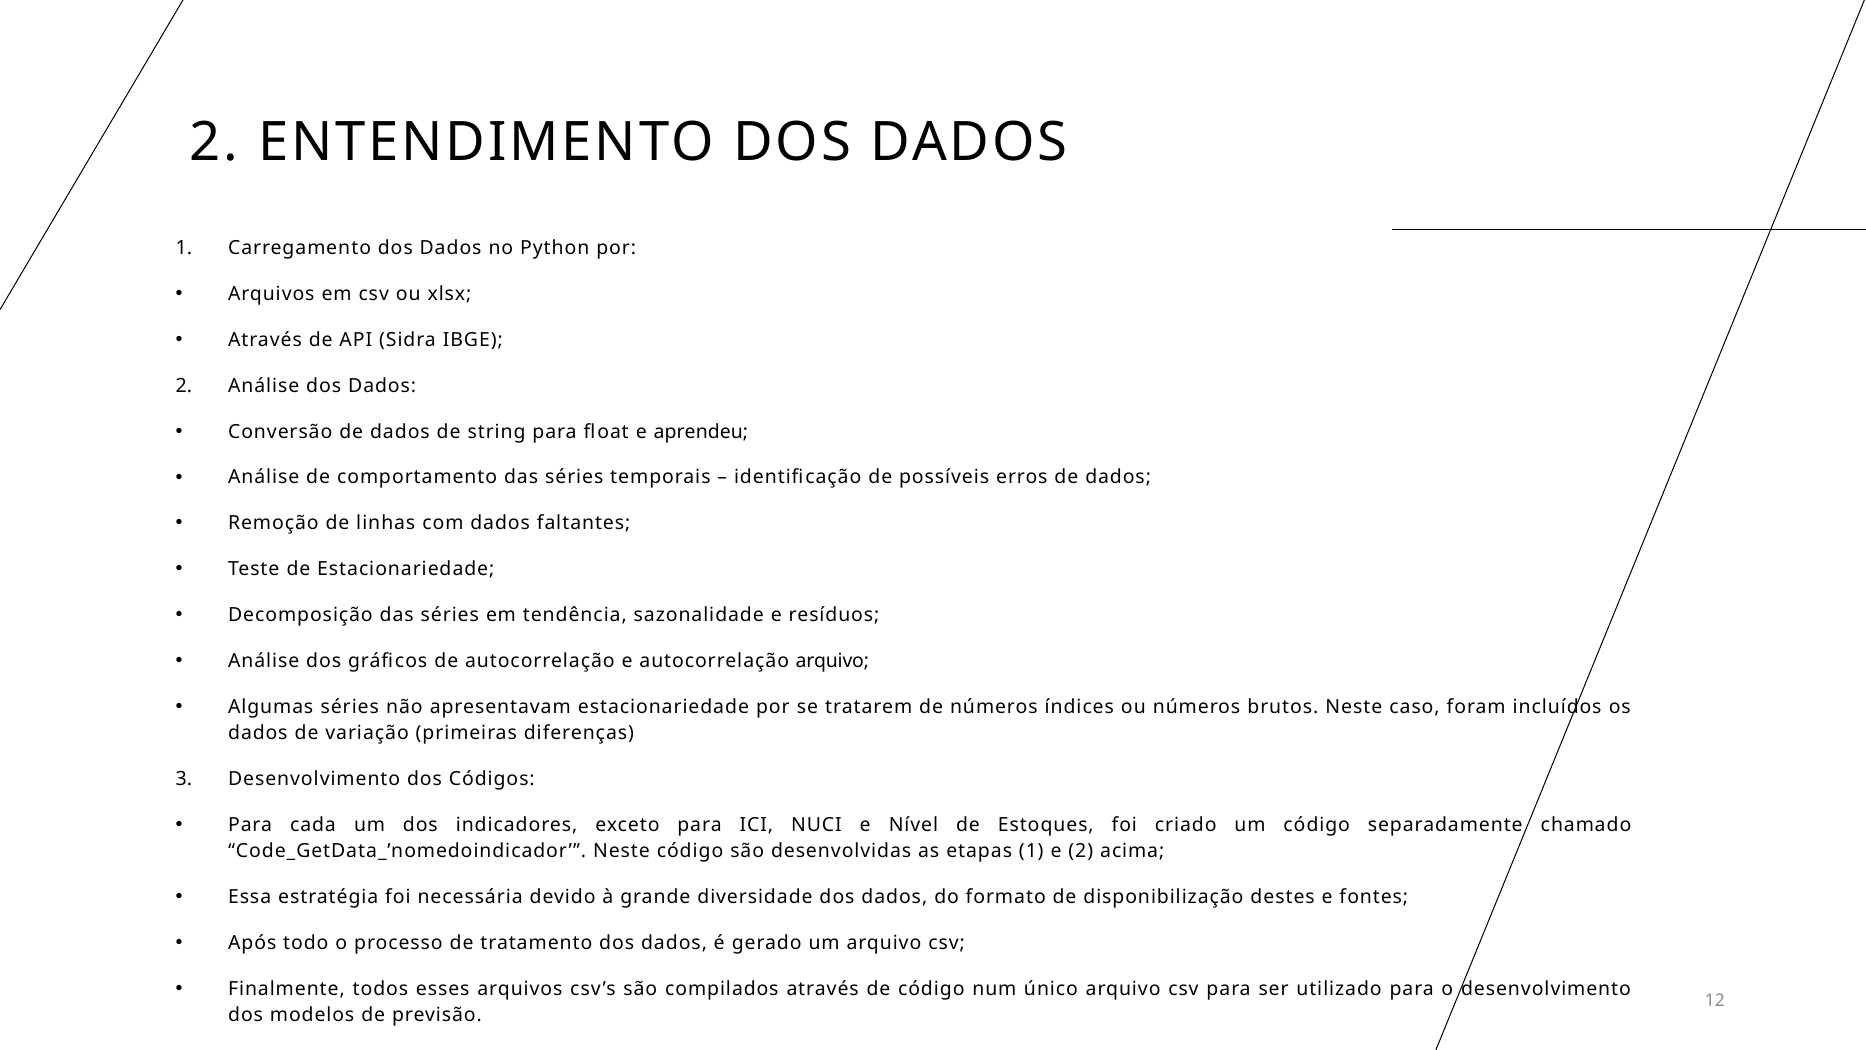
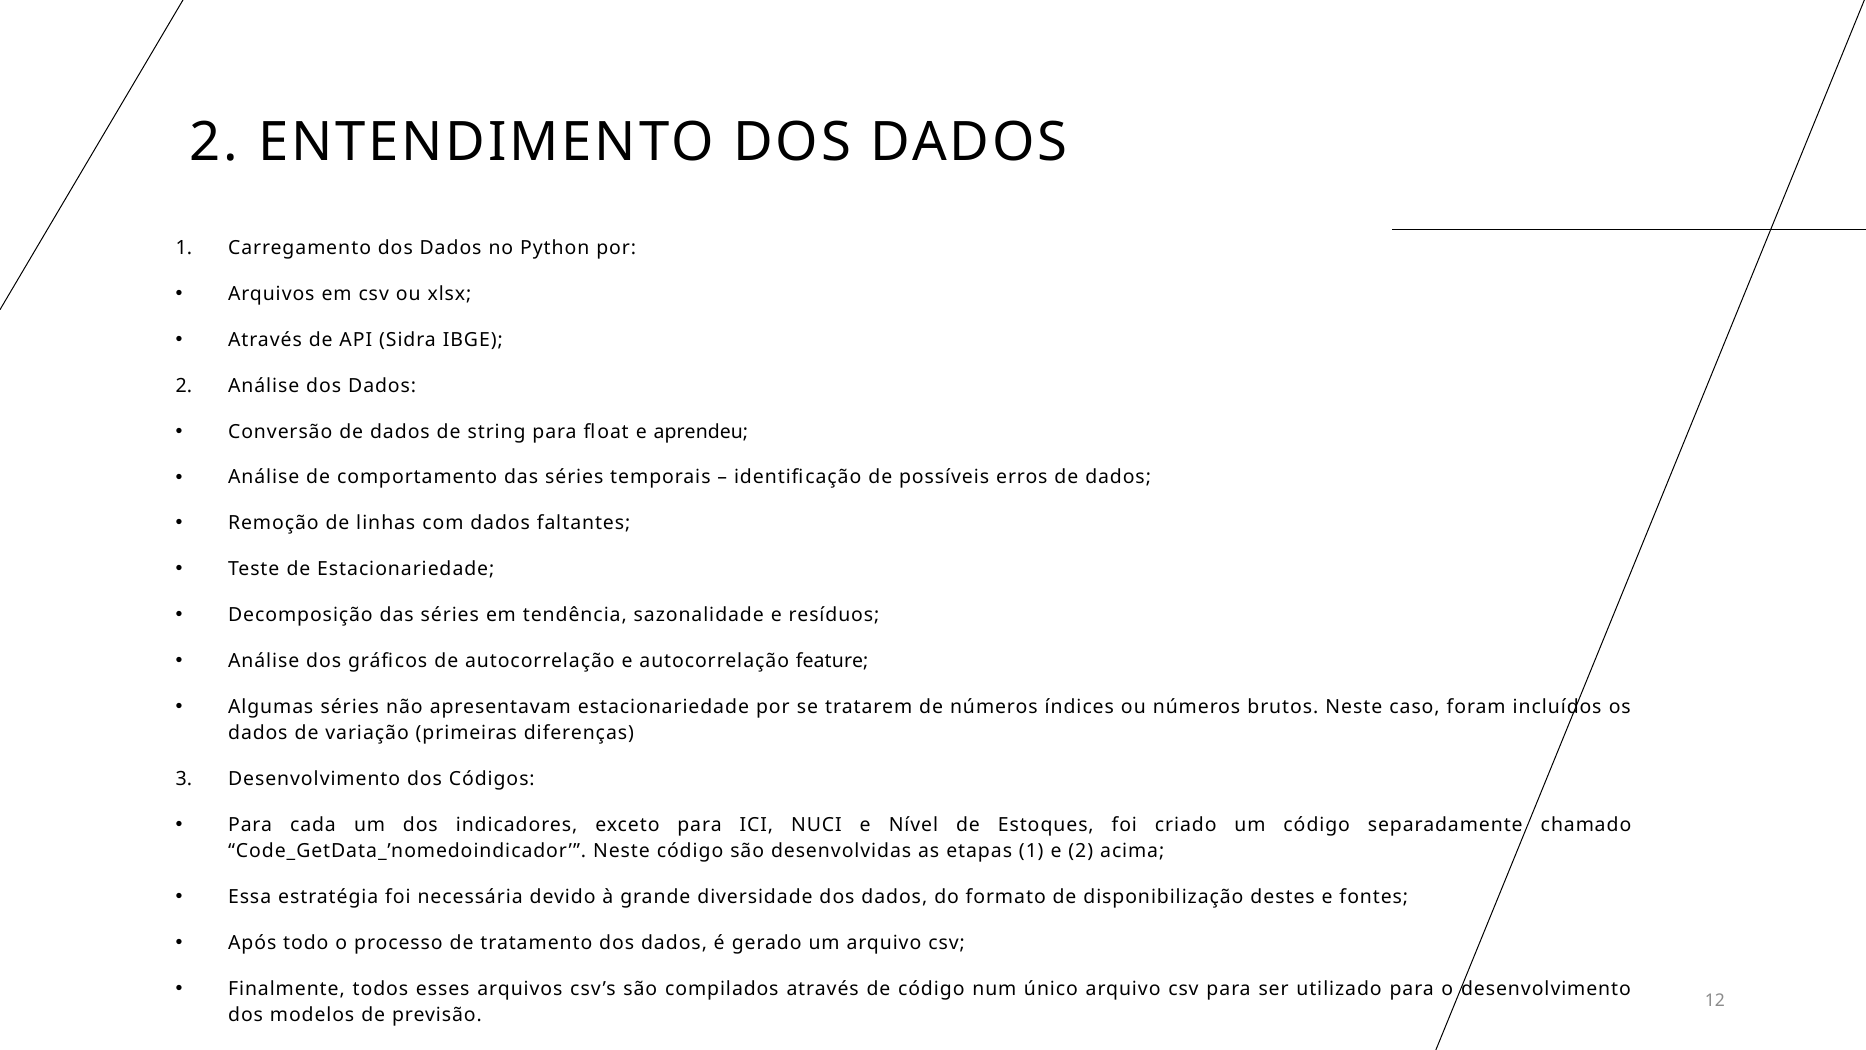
autocorrelação arquivo: arquivo -> feature (832, 661)
